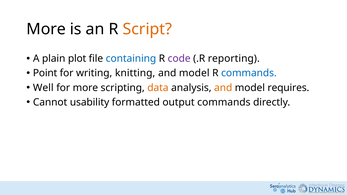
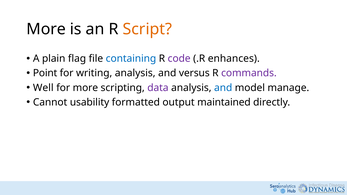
plot: plot -> flag (77, 59)
reporting: reporting -> enhances (234, 59)
writing knitting: knitting -> analysis (135, 73)
model: model -> versus (194, 73)
commands colour: blue -> purple (249, 73)
data colour: orange -> purple (158, 88)
and colour: orange -> blue (223, 88)
requires: requires -> manage (288, 88)
output commands: commands -> maintained (224, 102)
